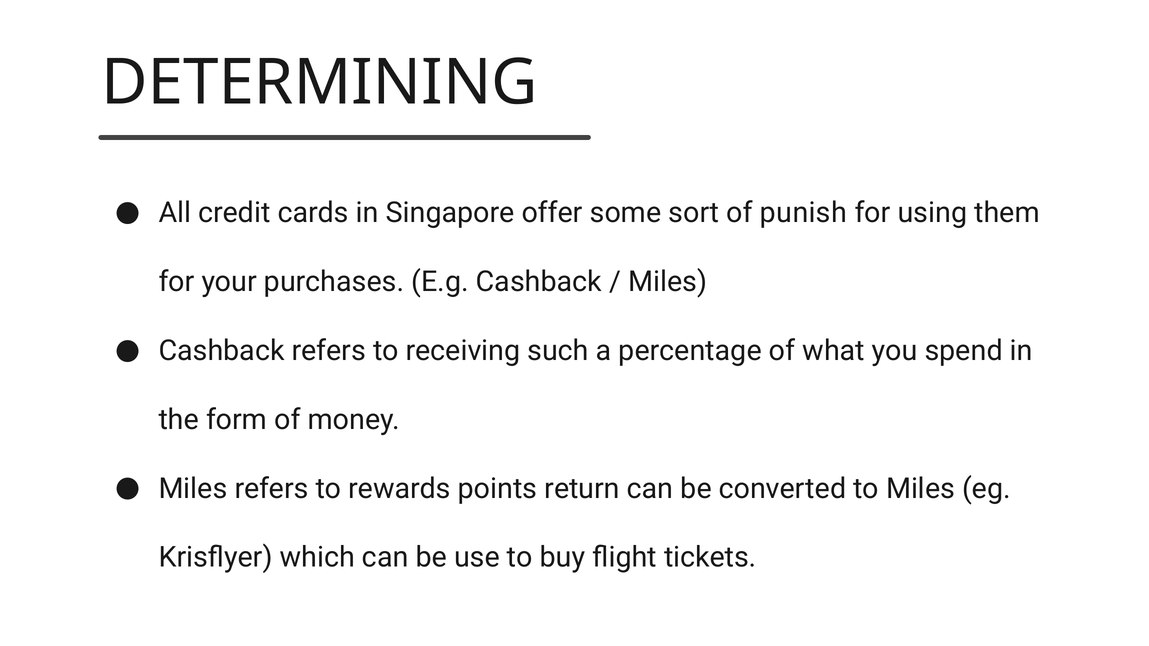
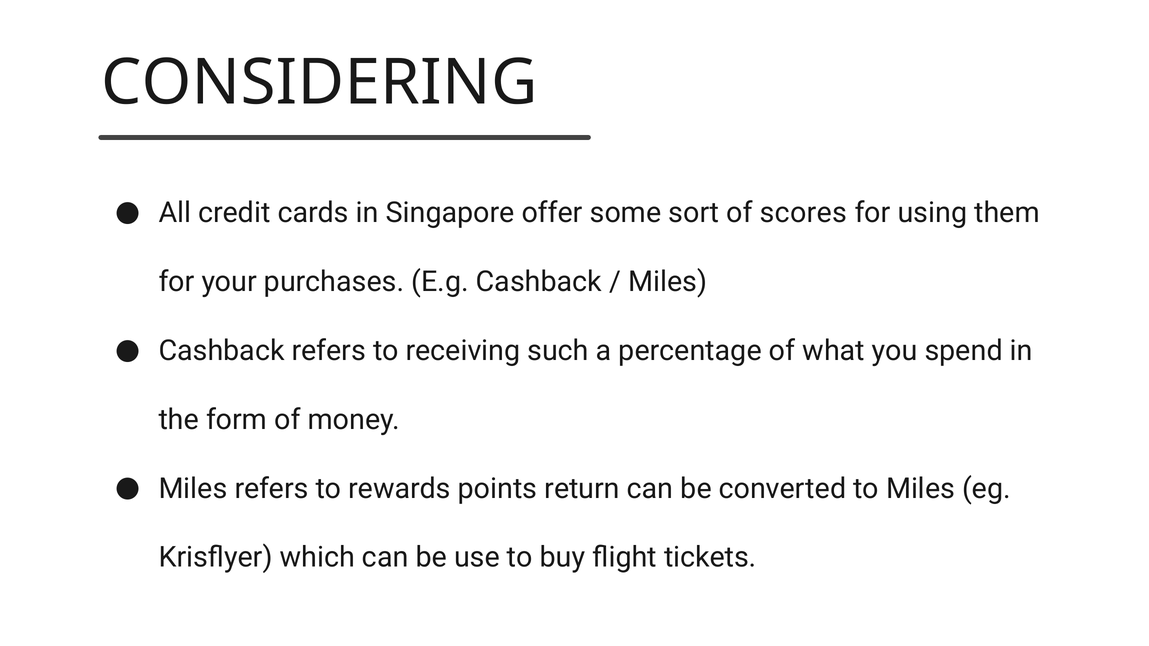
DETERMINING: DETERMINING -> CONSIDERING (319, 83)
punish: punish -> scores (803, 213)
